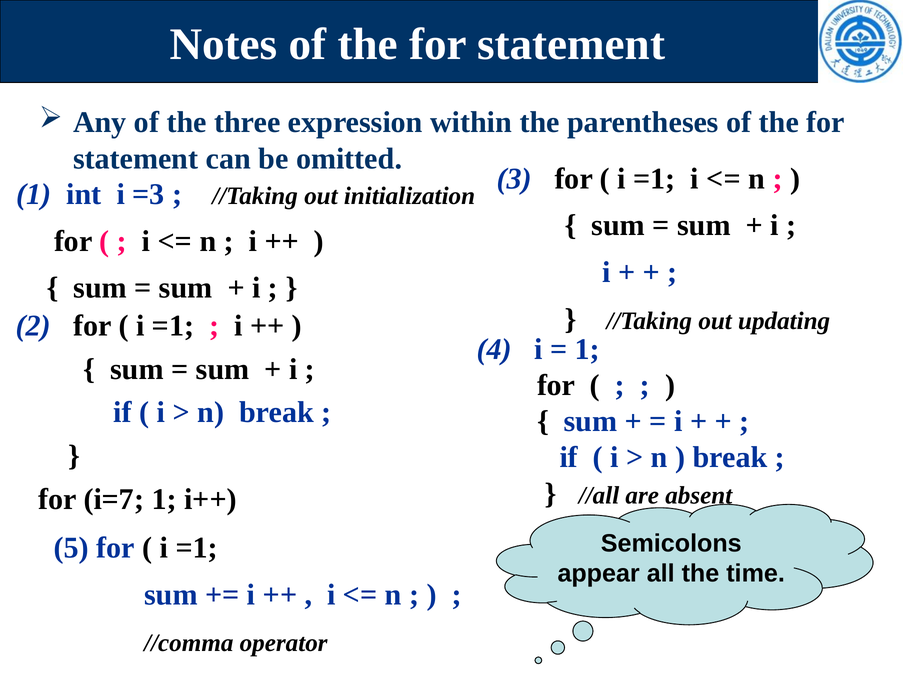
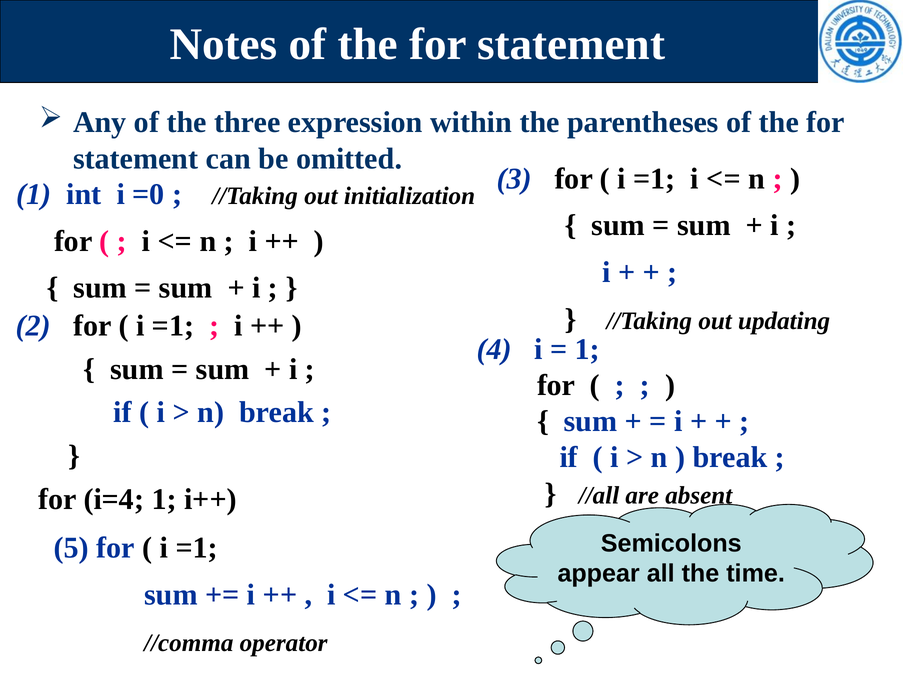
=3: =3 -> =0 (148, 194)
i=7: i=7 -> i=4 (114, 499)
